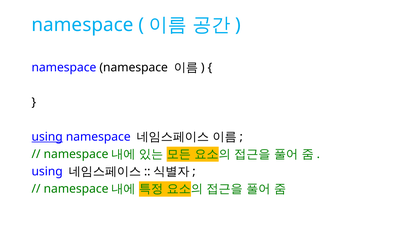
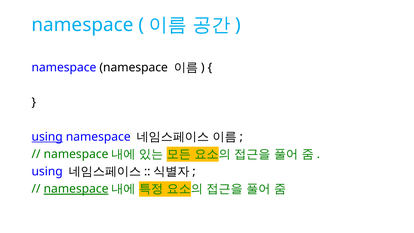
namespace underline: none -> present (76, 189)
